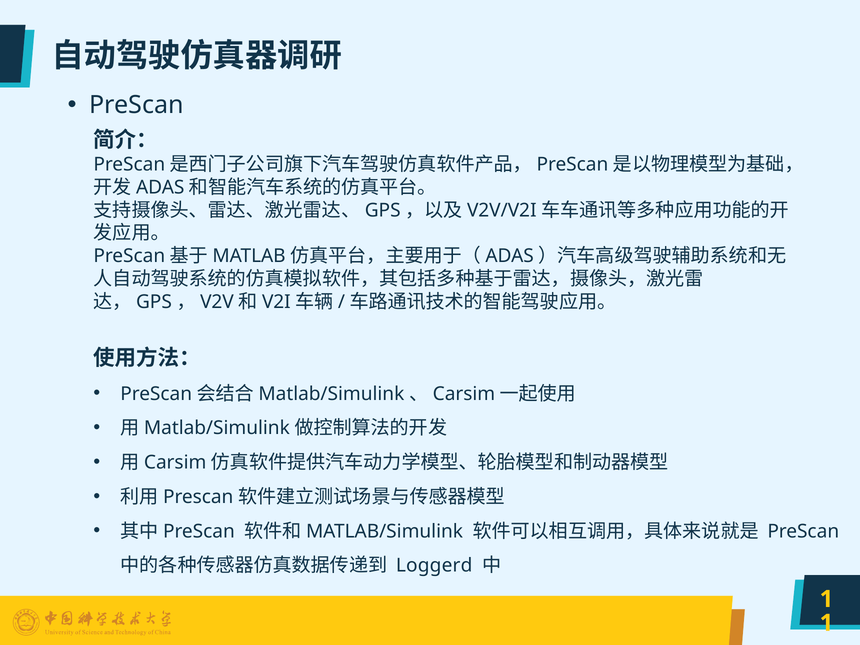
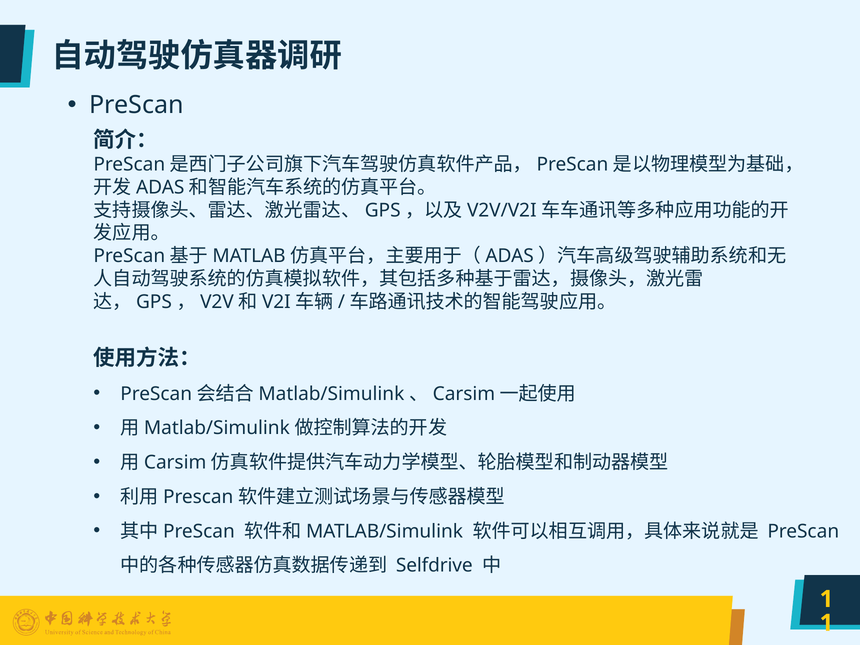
Loggerd: Loggerd -> Selfdrive (434, 566)
